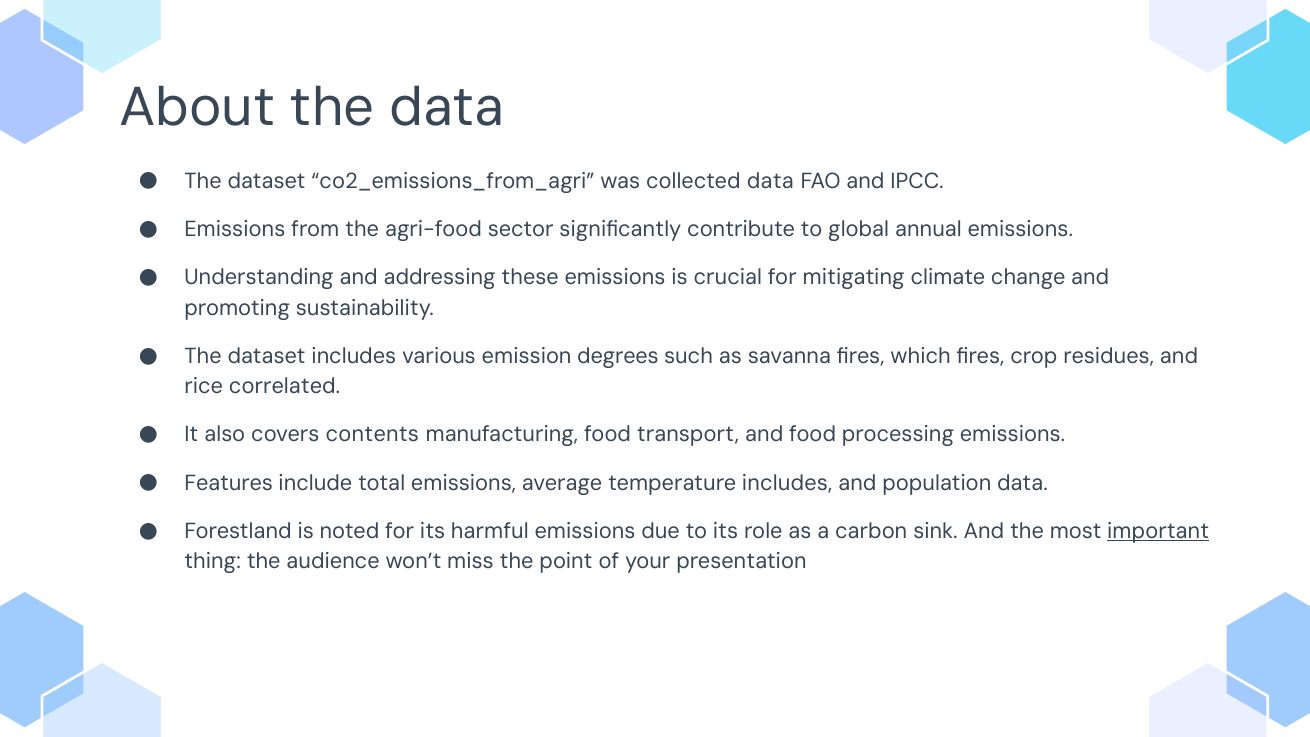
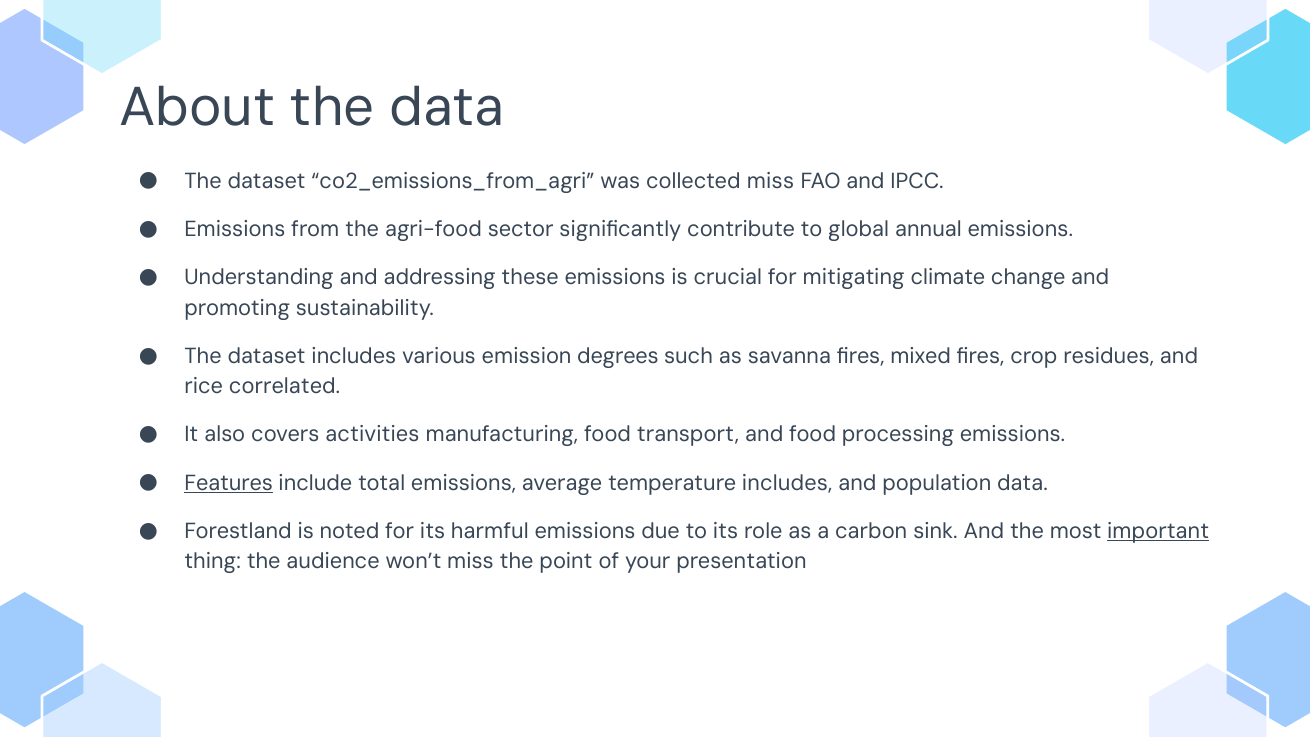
collected data: data -> miss (770, 181)
which: which -> mixed (921, 356)
contents: contents -> activities (372, 435)
Features underline: none -> present (229, 483)
